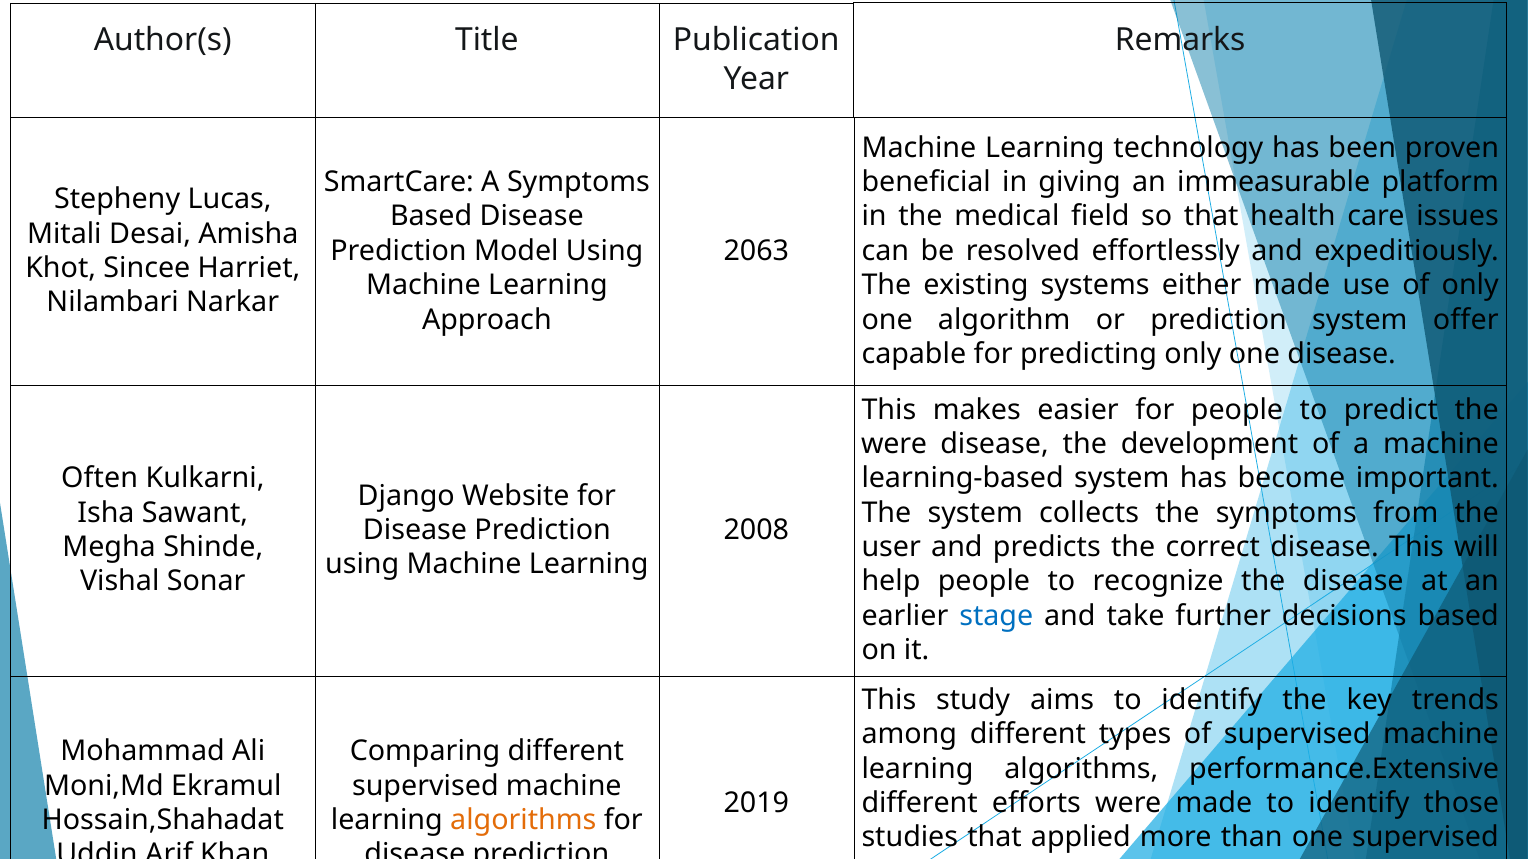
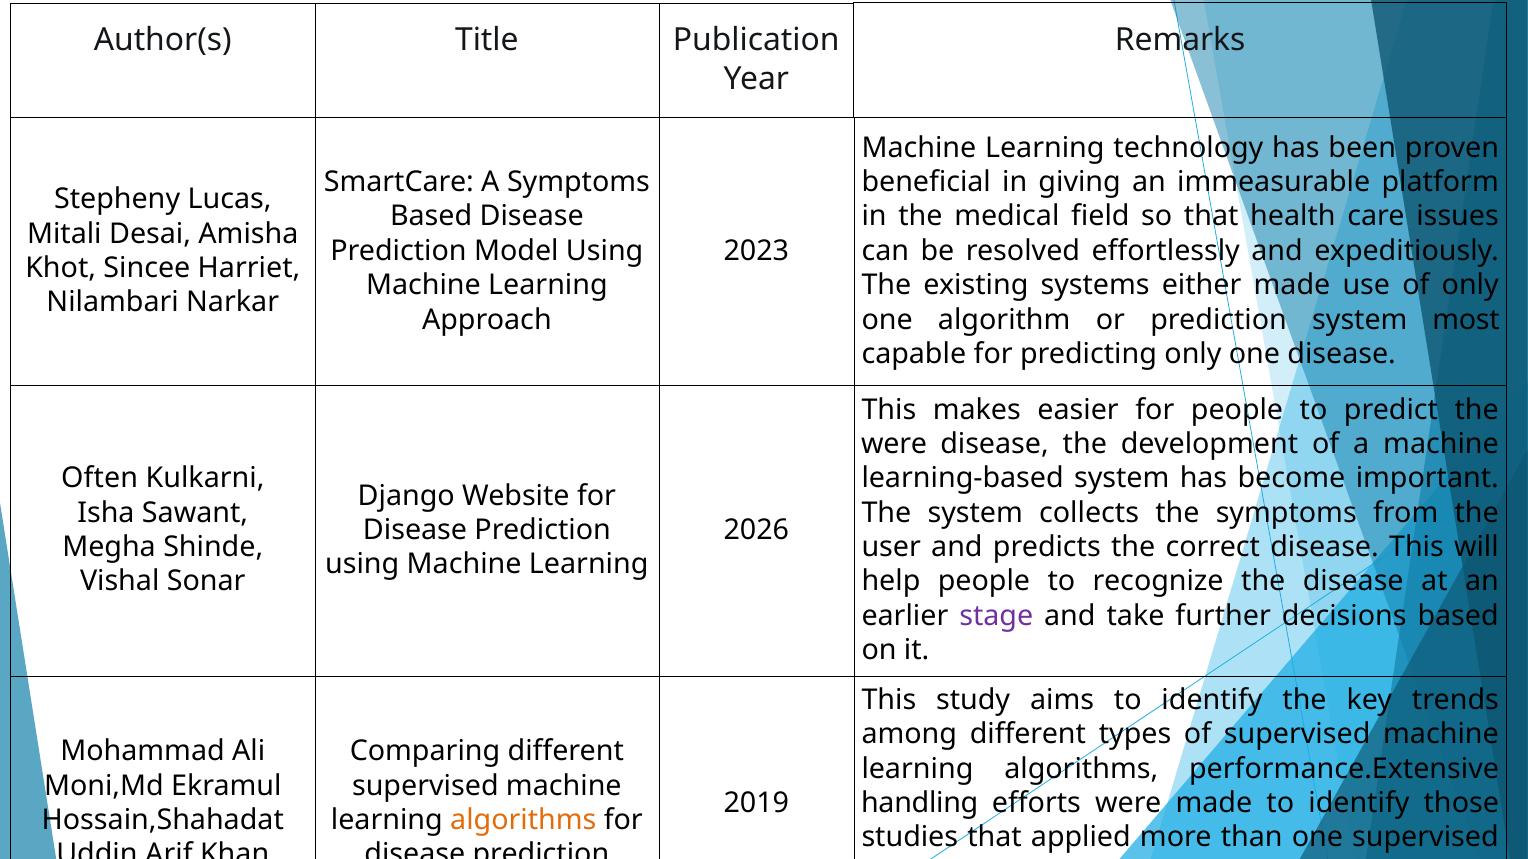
2063: 2063 -> 2023 (756, 251)
offer: offer -> most (1466, 320)
2008: 2008 -> 2026 (756, 530)
stage colour: blue -> purple (996, 616)
different: different -> handling (920, 803)
